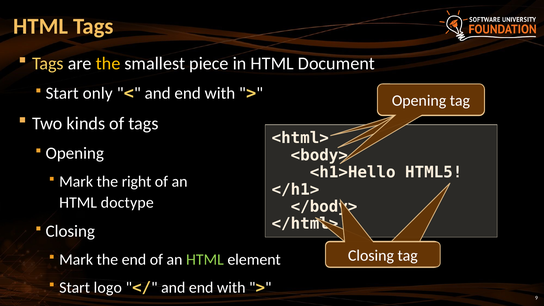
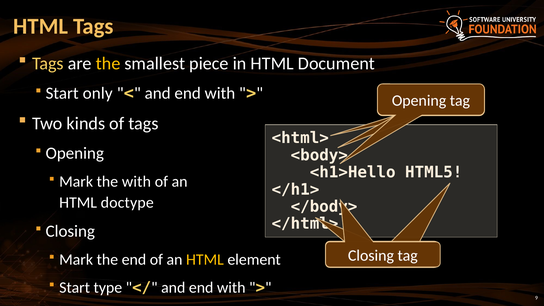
the right: right -> with (136, 182)
HTML colour: light green -> yellow (205, 260)
logo: logo -> type (108, 288)
